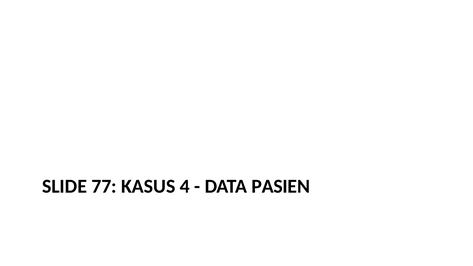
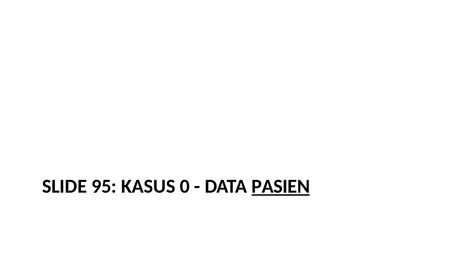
77: 77 -> 95 (104, 187)
4: 4 -> 0 (185, 187)
PASIEN underline: none -> present (281, 187)
